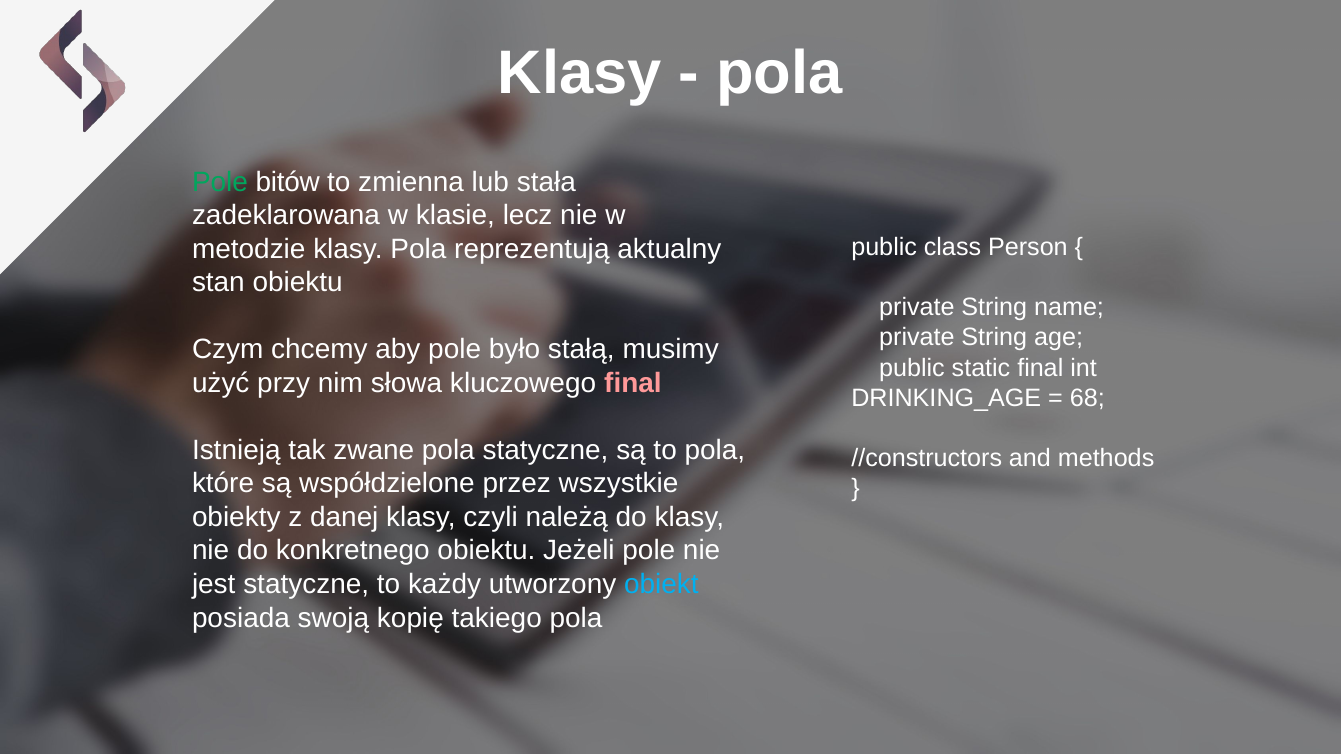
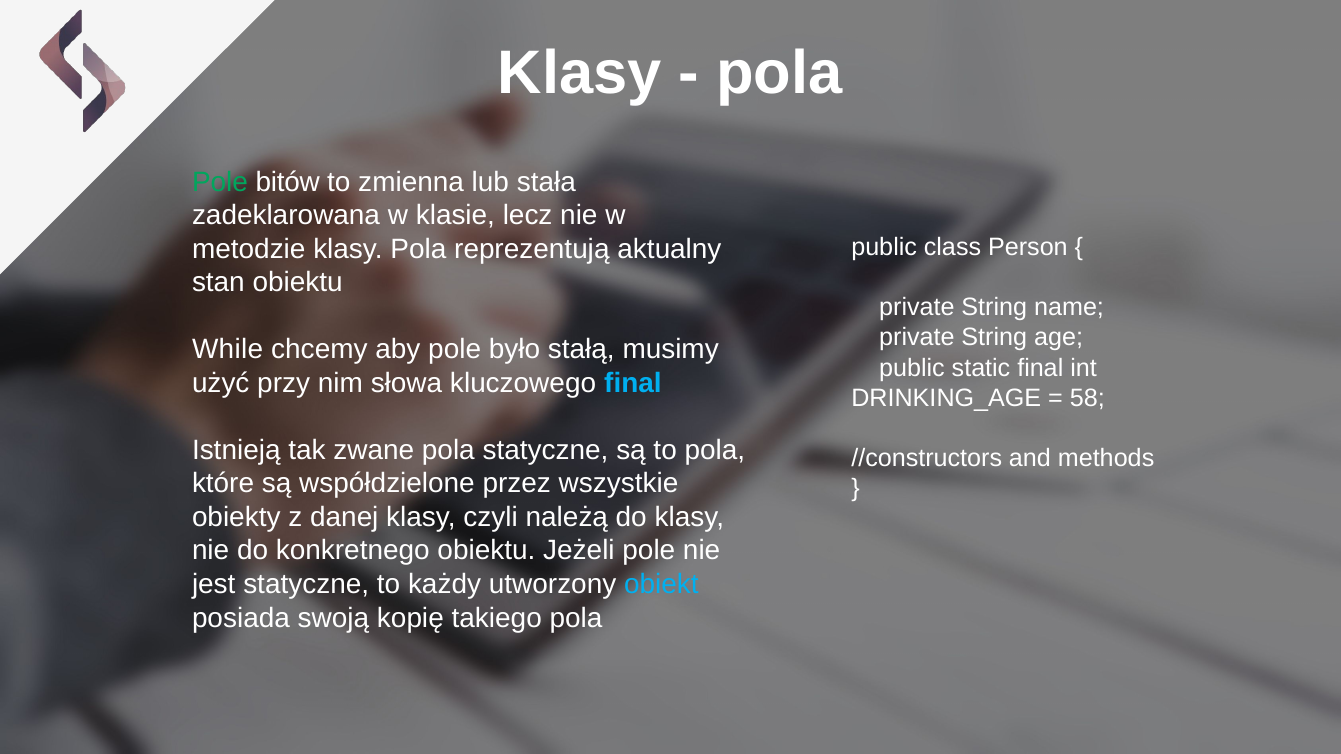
Czym: Czym -> While (228, 350)
final colour: pink -> light blue (633, 383)
68: 68 -> 58 (1087, 398)
